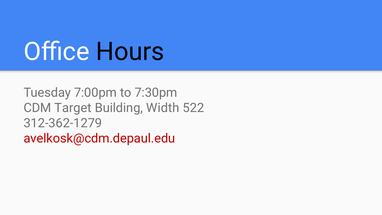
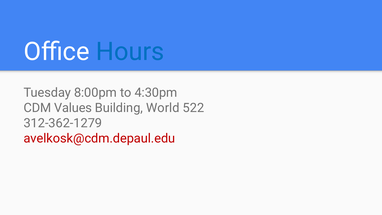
Hours colour: black -> blue (130, 52)
7:00pm: 7:00pm -> 8:00pm (95, 93)
7:30pm: 7:30pm -> 4:30pm (156, 93)
Target: Target -> Values (73, 108)
Width: Width -> World (163, 108)
